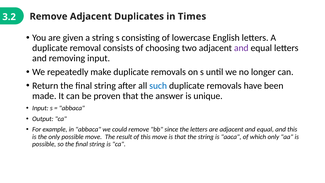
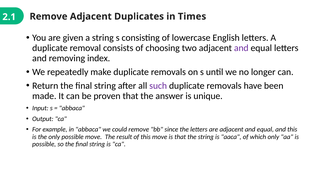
3.2: 3.2 -> 2.1 (9, 17)
removing input: input -> index (99, 58)
such colour: blue -> purple (158, 86)
